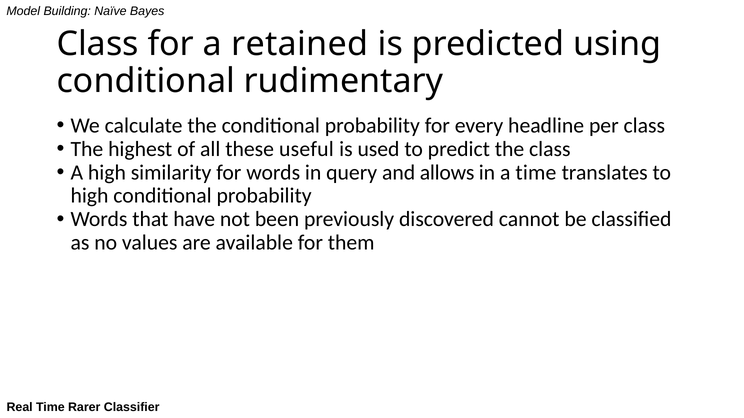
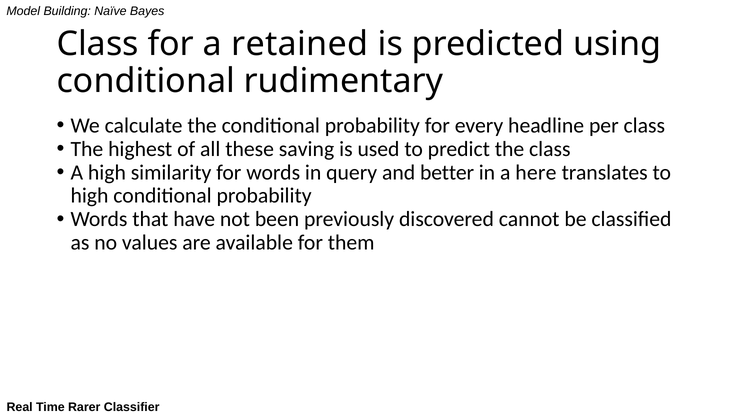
useful: useful -> saving (307, 149)
allows: allows -> better (447, 173)
a time: time -> here (536, 173)
